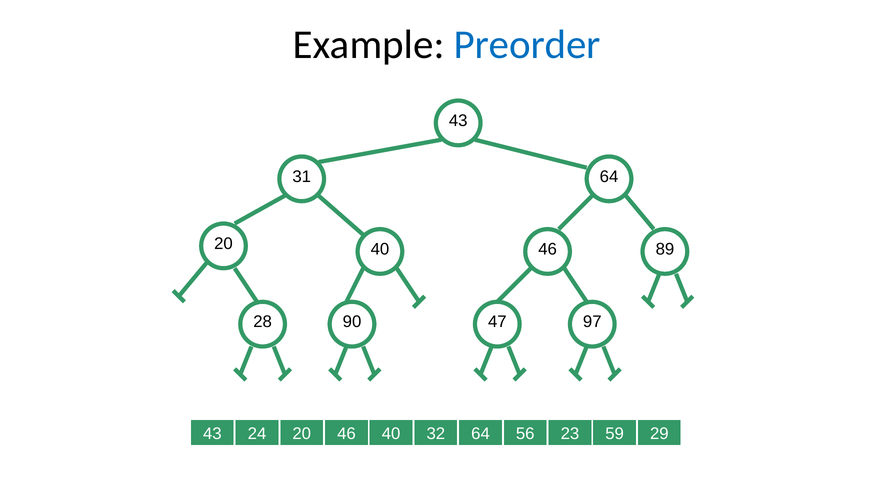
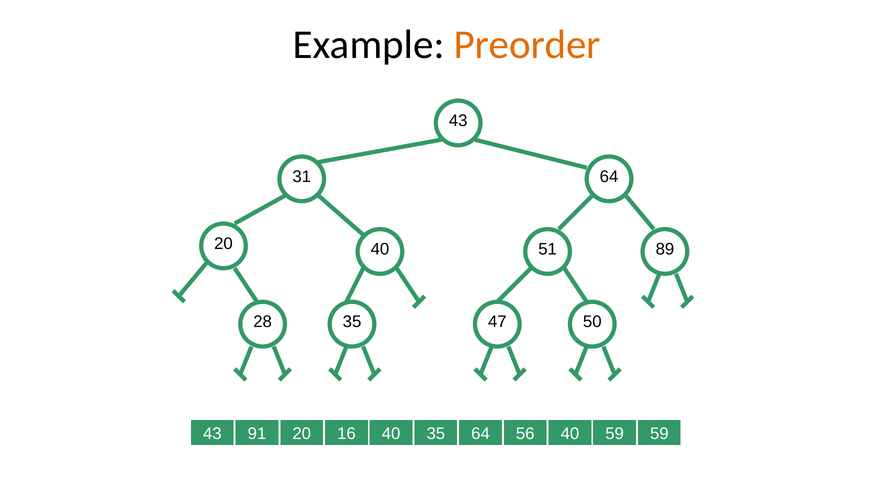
Preorder colour: blue -> orange (527, 45)
40 46: 46 -> 51 (548, 249)
28 90: 90 -> 35 (352, 322)
97: 97 -> 50 (592, 322)
24: 24 -> 91 (257, 434)
20 46: 46 -> 16 (346, 434)
40 32: 32 -> 35 (436, 434)
56 23: 23 -> 40 (570, 434)
59 29: 29 -> 59 (659, 434)
